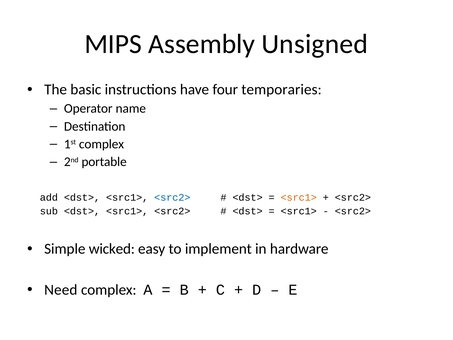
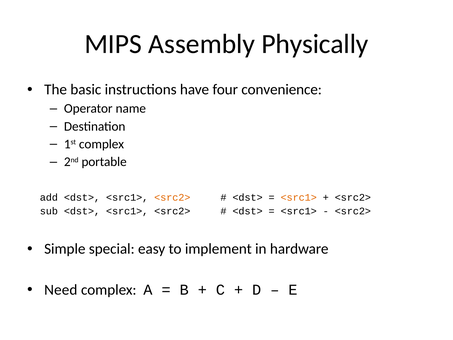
Unsigned: Unsigned -> Physically (315, 44)
temporaries: temporaries -> convenience (282, 90)
<src2> colour: blue -> orange (172, 197)
wicked: wicked -> special (112, 249)
